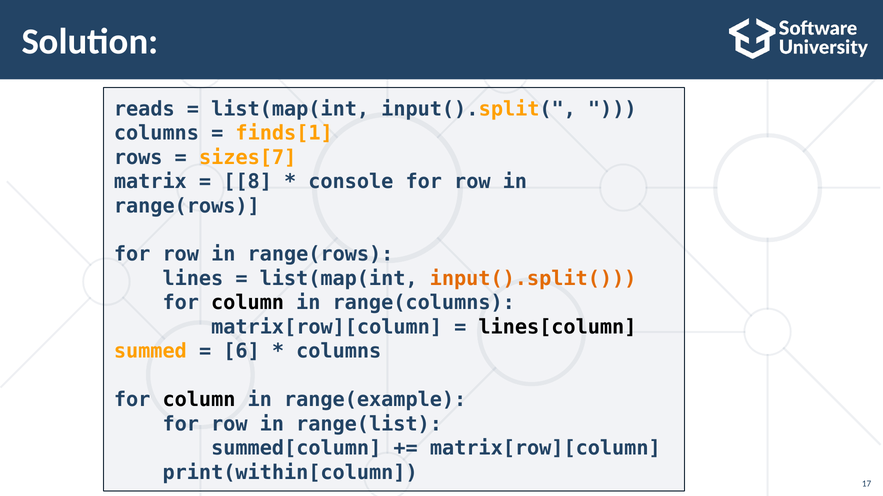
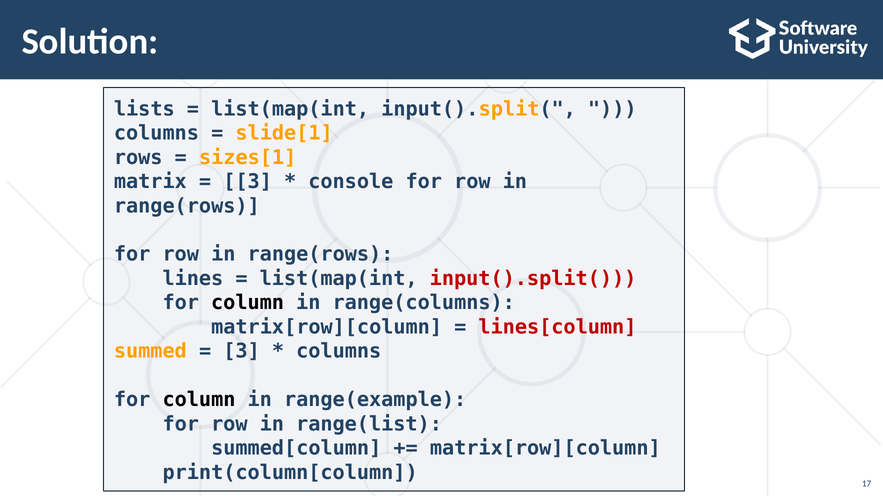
reads: reads -> lists (144, 109)
finds[1: finds[1 -> slide[1 (284, 133)
sizes[7: sizes[7 -> sizes[1 (248, 158)
8: 8 -> 3 (248, 182)
input().split( colour: orange -> red (533, 279)
lines[column colour: black -> red (557, 327)
6: 6 -> 3 (242, 352)
print(within[column: print(within[column -> print(column[column (290, 473)
